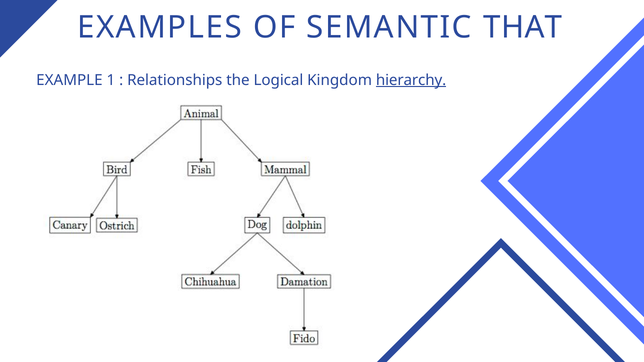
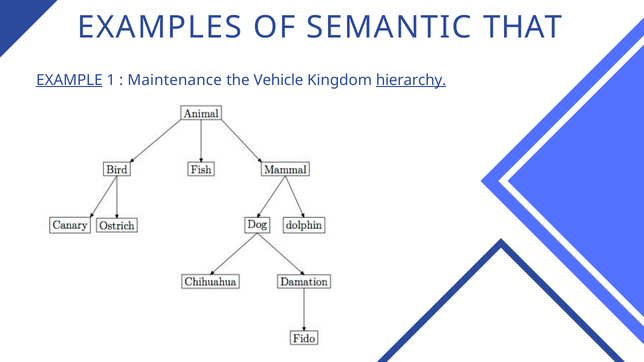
EXAMPLE underline: none -> present (69, 80)
Relationships: Relationships -> Maintenance (175, 80)
Logical: Logical -> Vehicle (278, 80)
